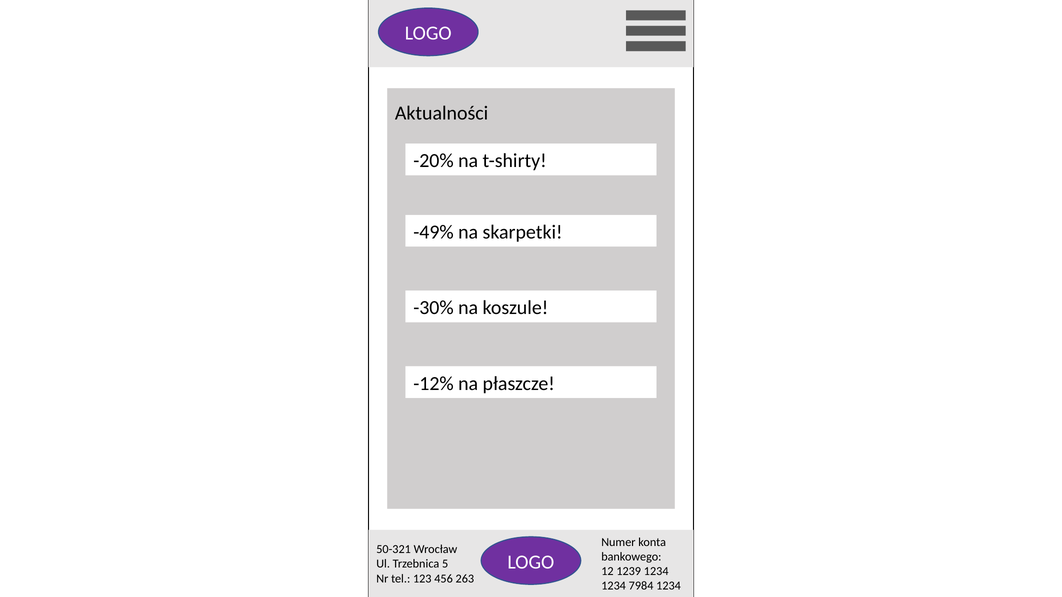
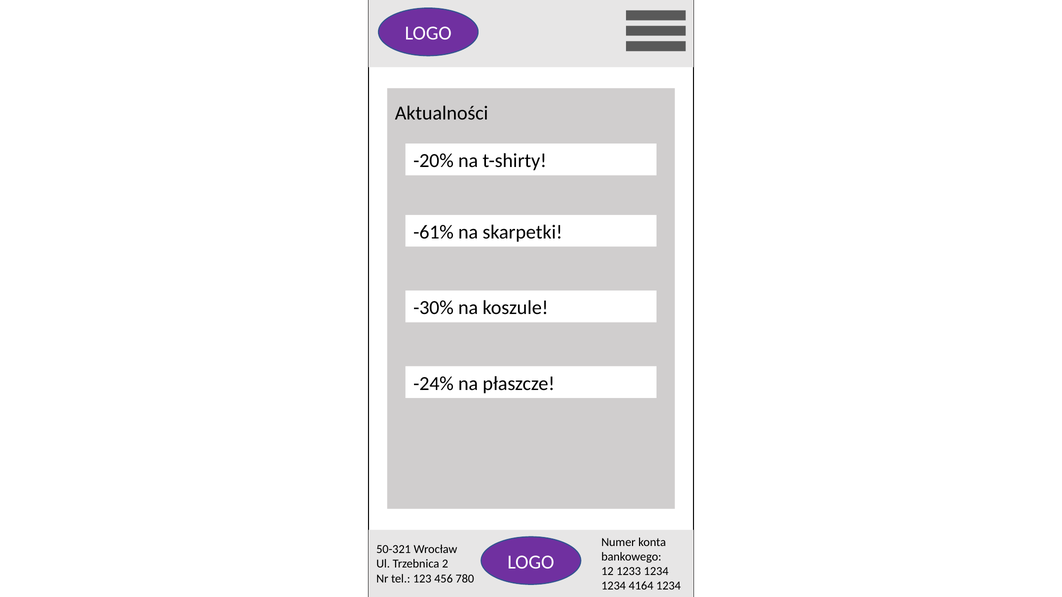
-49%: -49% -> -61% (433, 232)
-12%: -12% -> -24% (433, 384)
5: 5 -> 2 (445, 564)
1239: 1239 -> 1233 (629, 572)
263: 263 -> 780 (465, 579)
7984: 7984 -> 4164 (641, 586)
